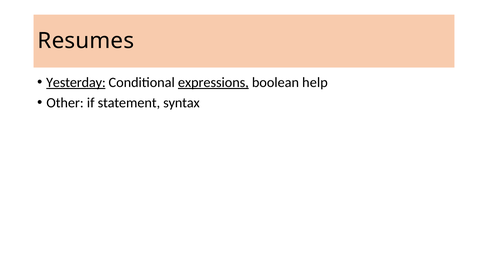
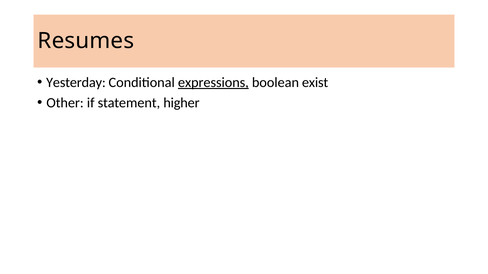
Yesterday underline: present -> none (76, 83)
help: help -> exist (315, 83)
syntax: syntax -> higher (181, 103)
